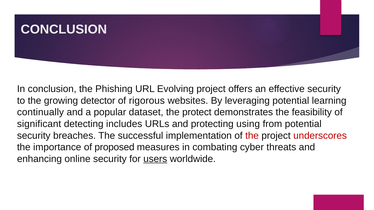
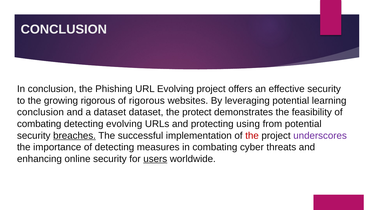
growing detector: detector -> rigorous (98, 101)
continually: continually -> conclusion (40, 112)
a popular: popular -> dataset (110, 112)
significant: significant -> combating (39, 124)
detecting includes: includes -> evolving (124, 124)
breaches underline: none -> present (75, 136)
underscores colour: red -> purple (320, 136)
of proposed: proposed -> detecting (114, 147)
